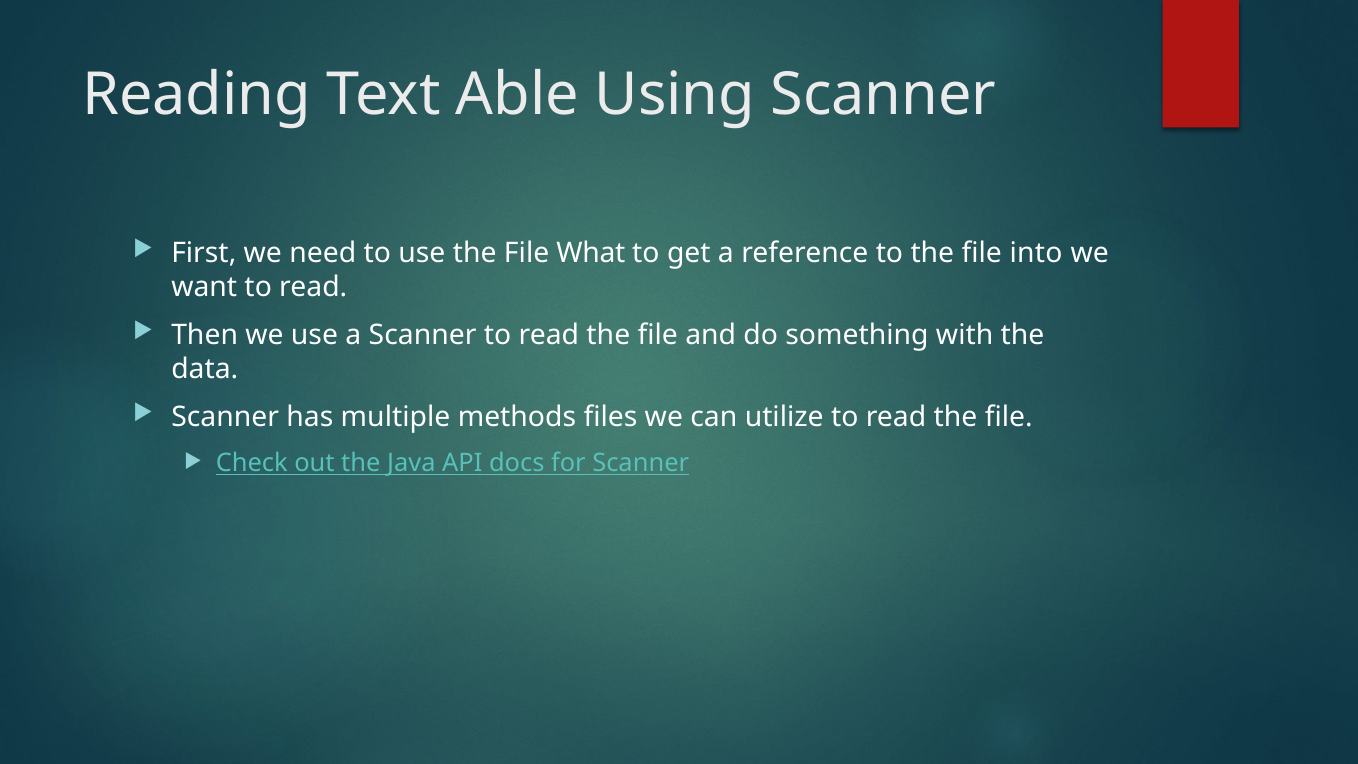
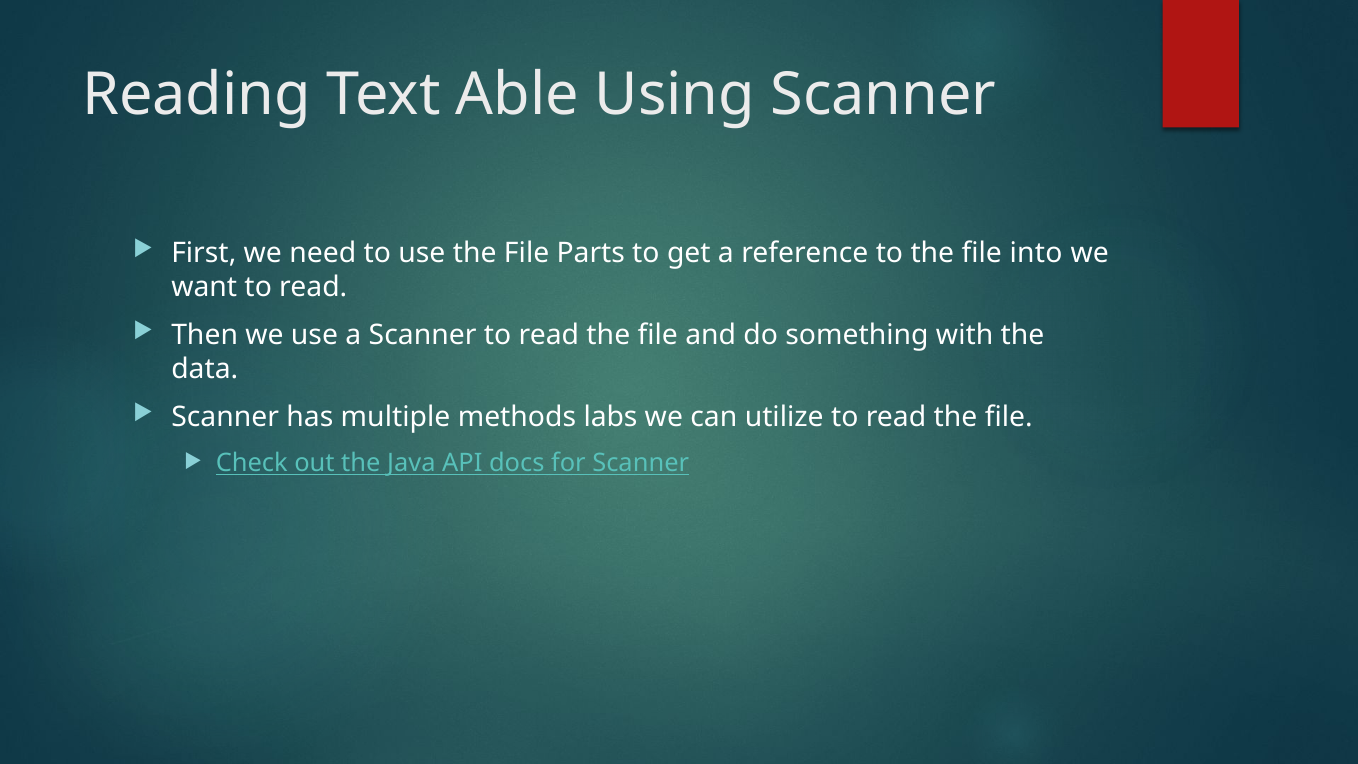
What: What -> Parts (591, 253)
files: files -> labs (611, 417)
